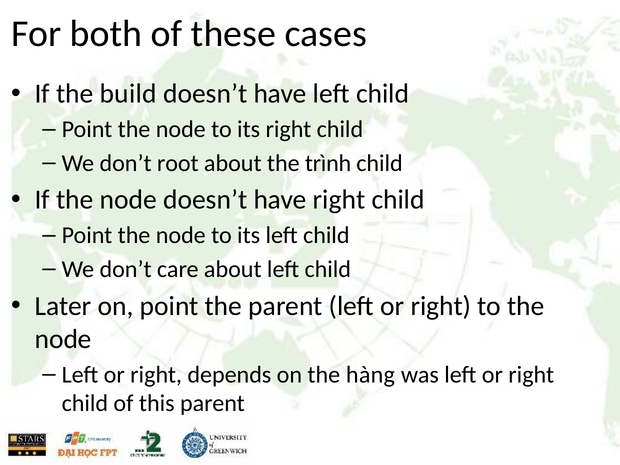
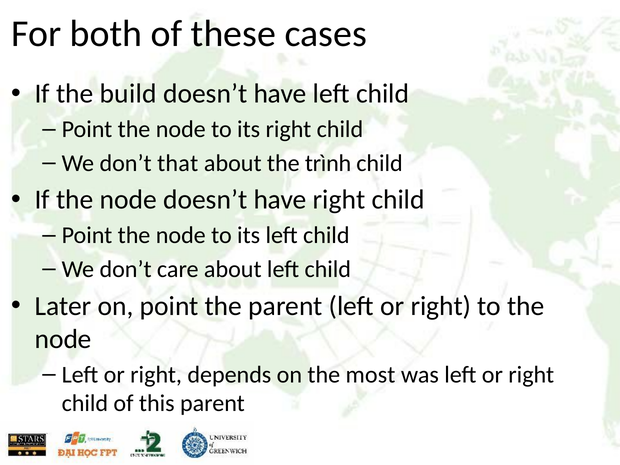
root: root -> that (178, 163)
hàng: hàng -> most (371, 375)
